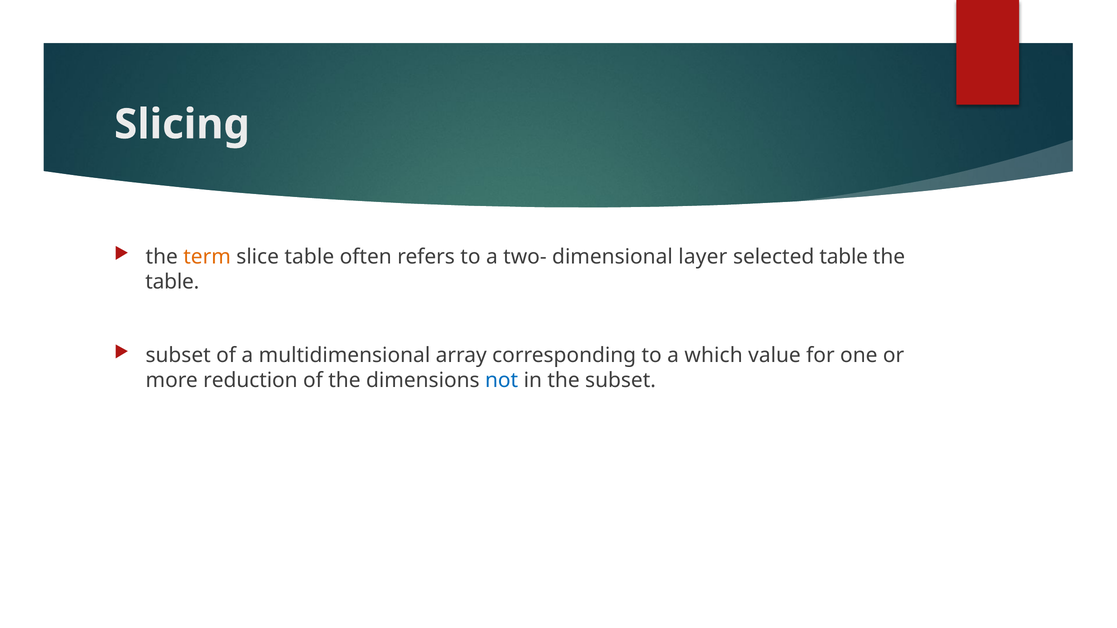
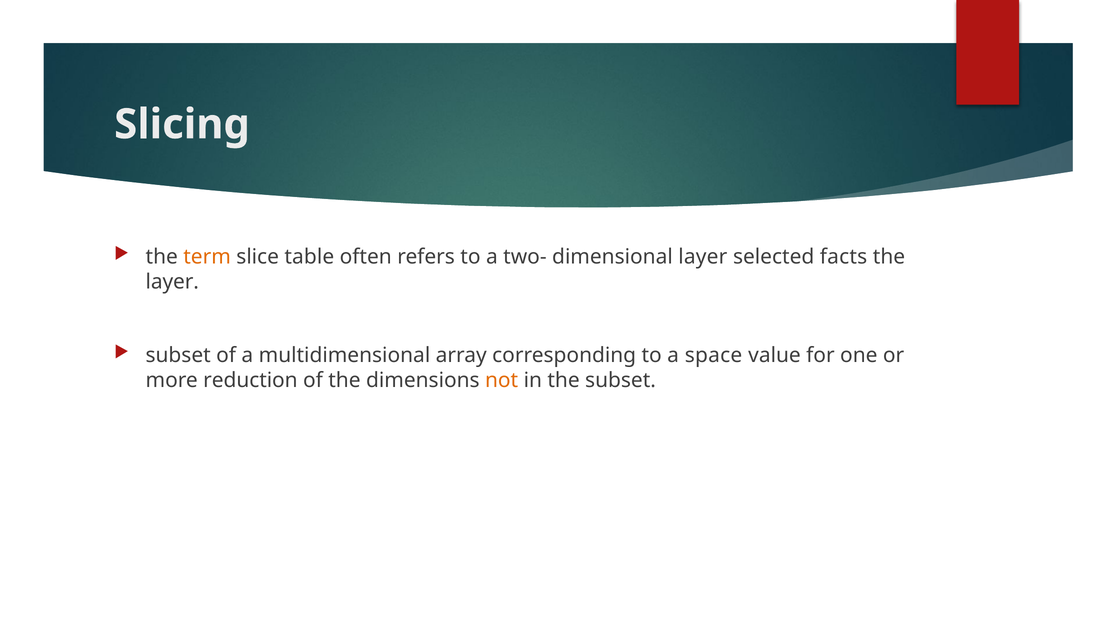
selected table: table -> facts (844, 257)
table: table -> layer (172, 282)
which: which -> space (714, 355)
not colour: blue -> orange (502, 381)
